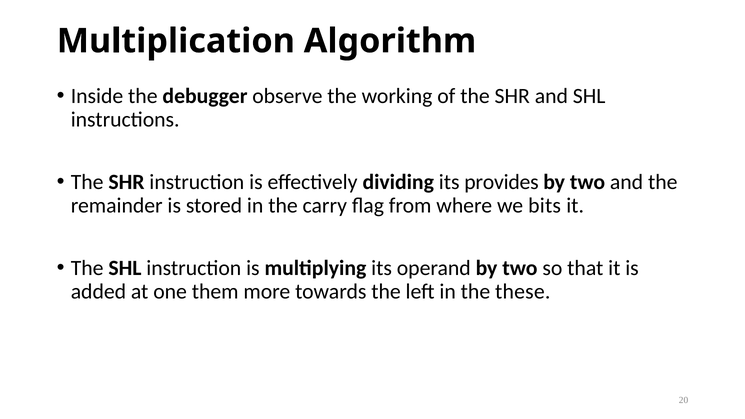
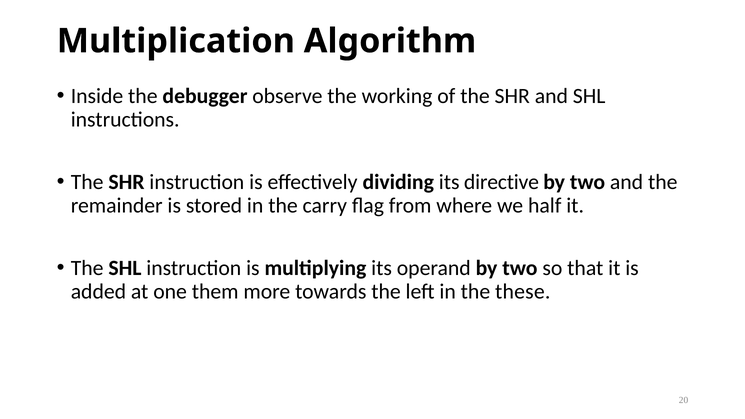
provides: provides -> directive (501, 182)
bits: bits -> half (545, 206)
